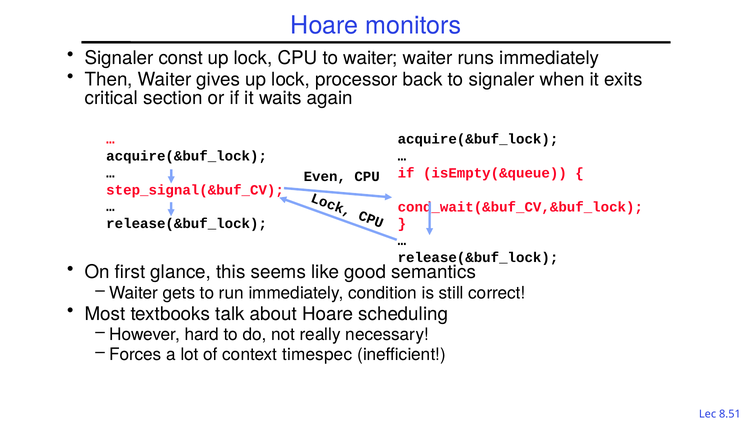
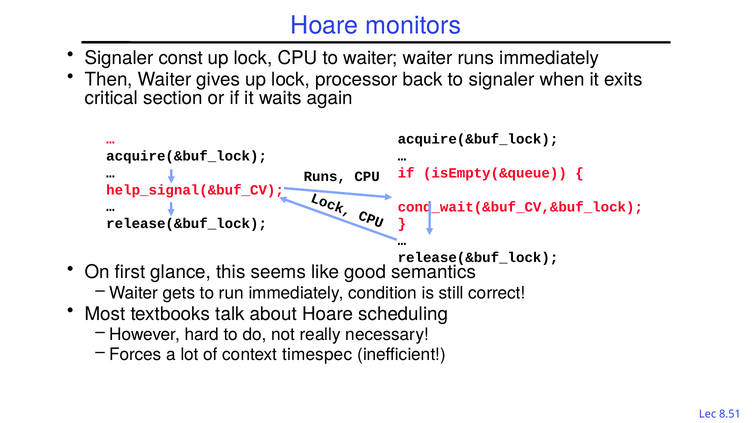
Even: Even -> Runs (325, 177)
step_signal(&buf_CV: step_signal(&buf_CV -> help_signal(&buf_CV (195, 190)
